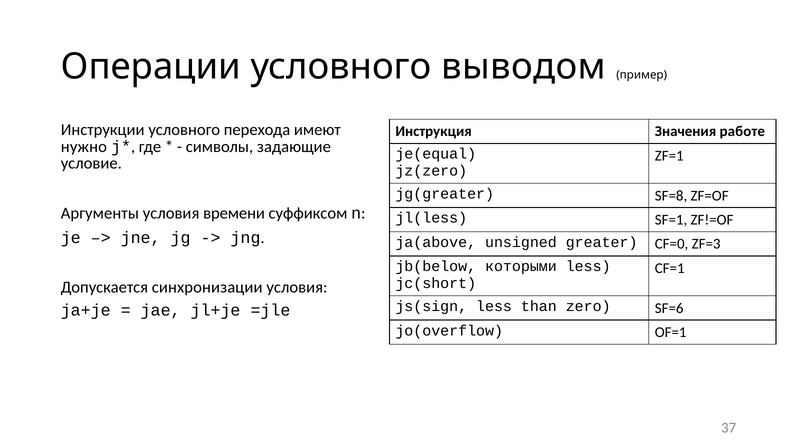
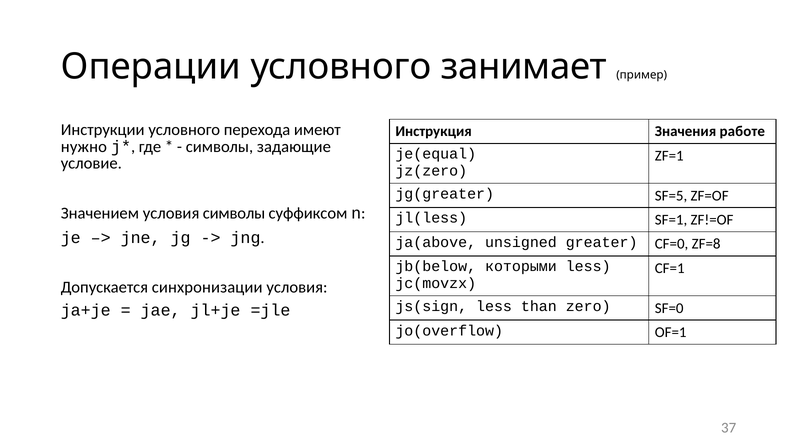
выводом: выводом -> занимает (524, 67)
SF=8: SF=8 -> SF=5 (671, 196)
Аргументы: Аргументы -> Значением (100, 213)
условия времени: времени -> символы (234, 213)
ZF=3: ZF=3 -> ZF=8 (706, 244)
jc(short: jc(short -> jc(movzx (436, 284)
SF=6: SF=6 -> SF=0 (669, 308)
